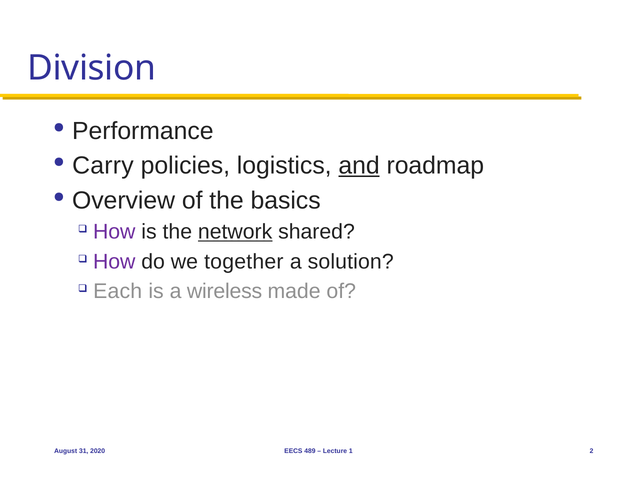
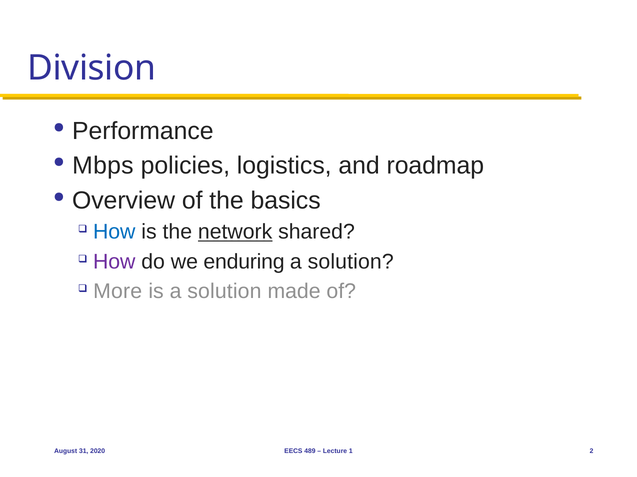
Carry: Carry -> Mbps (103, 166)
and underline: present -> none (359, 166)
How colour: purple -> blue (114, 232)
together: together -> enduring (244, 262)
Each: Each -> More (118, 292)
is a wireless: wireless -> solution (224, 292)
